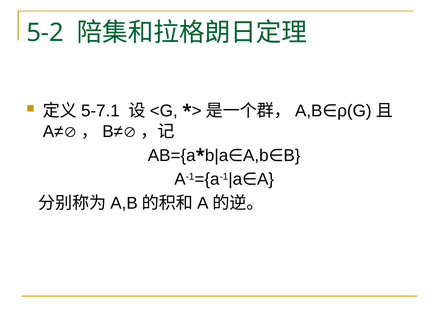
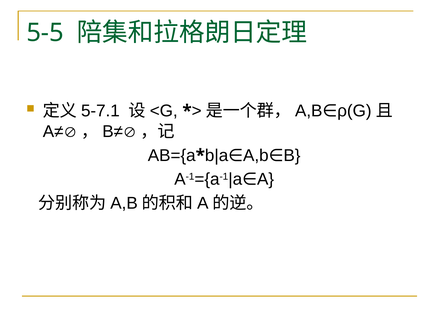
5-2: 5-2 -> 5-5 (45, 33)
